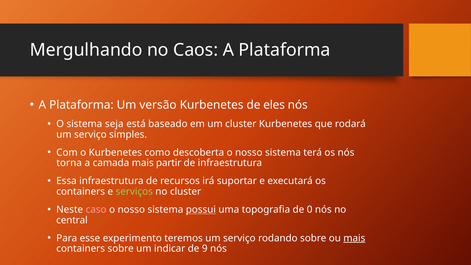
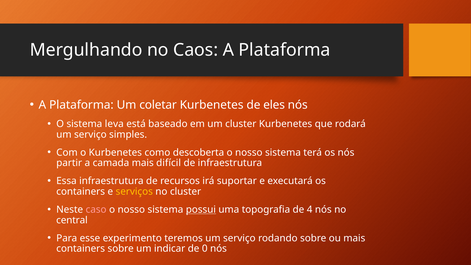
versão: versão -> coletar (158, 105)
seja: seja -> leva (114, 124)
torna: torna -> partir (69, 163)
partir: partir -> difícil (169, 163)
serviços colour: light green -> yellow (134, 192)
0: 0 -> 4 (310, 210)
mais underline: present -> none (354, 238)
9: 9 -> 0 (205, 249)
